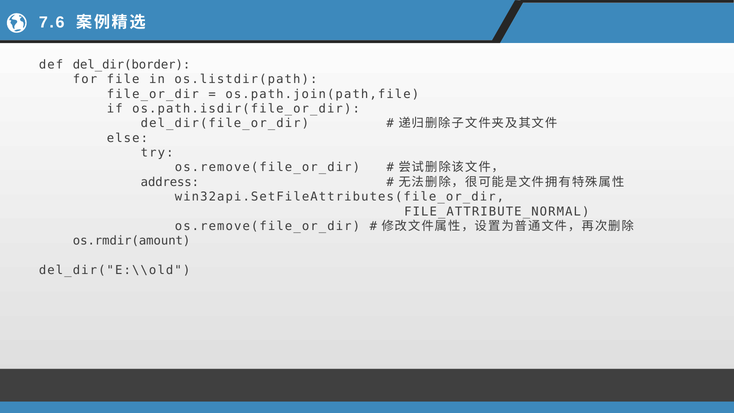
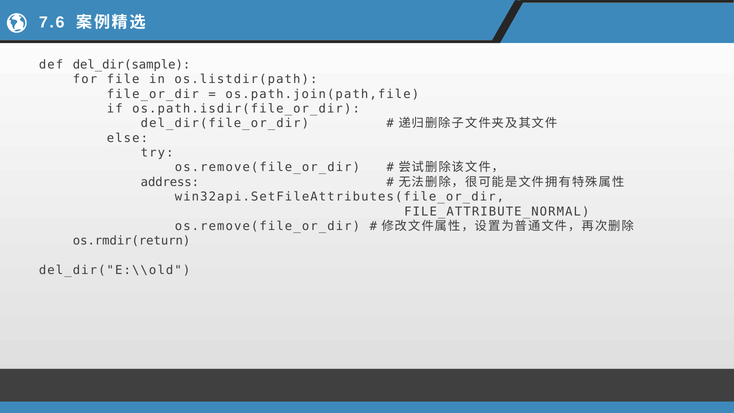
del_dir(border: del_dir(border -> del_dir(sample (132, 65)
os.rmdir(amount: os.rmdir(amount -> os.rmdir(return (132, 241)
